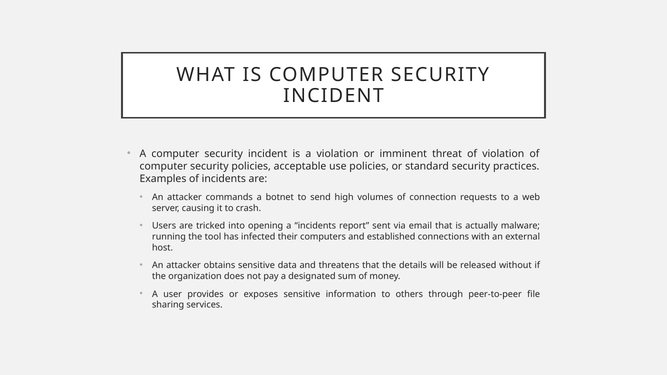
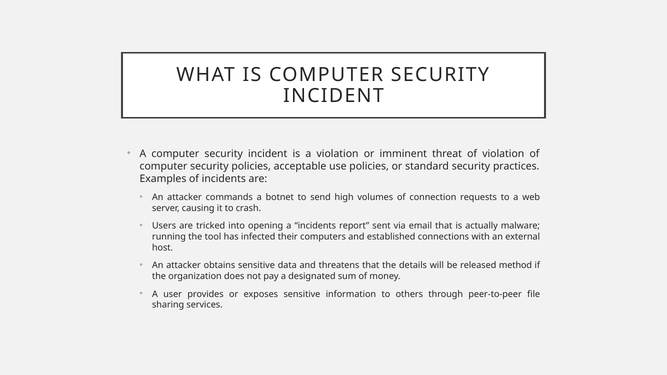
without: without -> method (515, 266)
